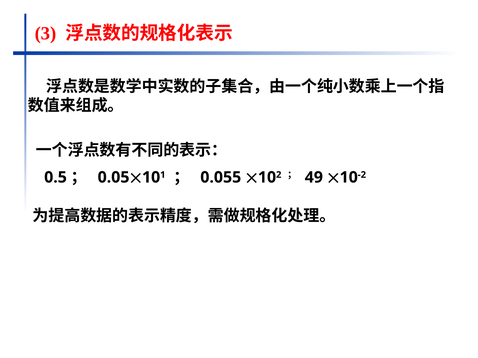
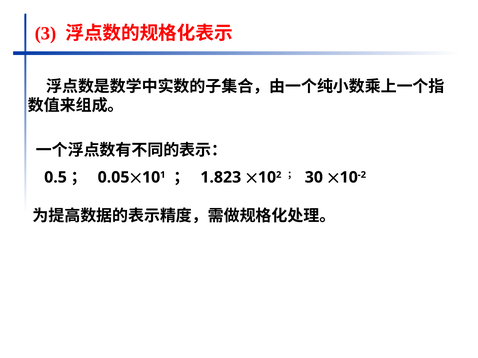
0.055: 0.055 -> 1.823 (221, 178)
49: 49 -> 30 (314, 178)
